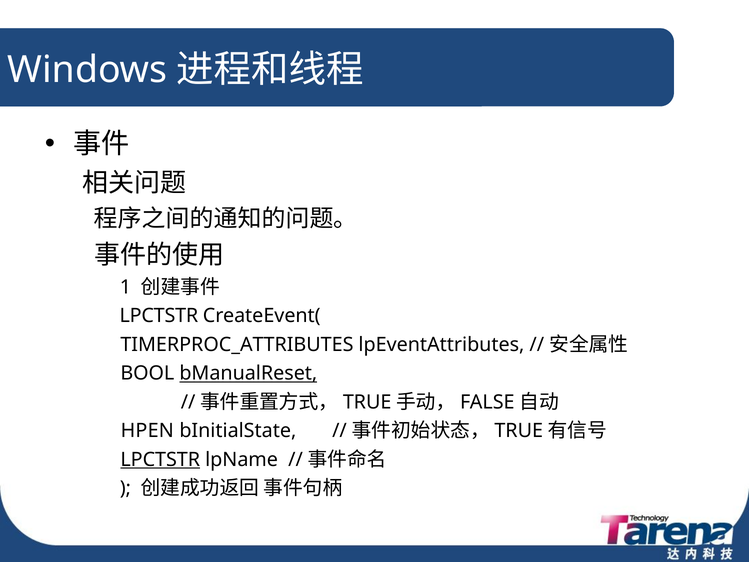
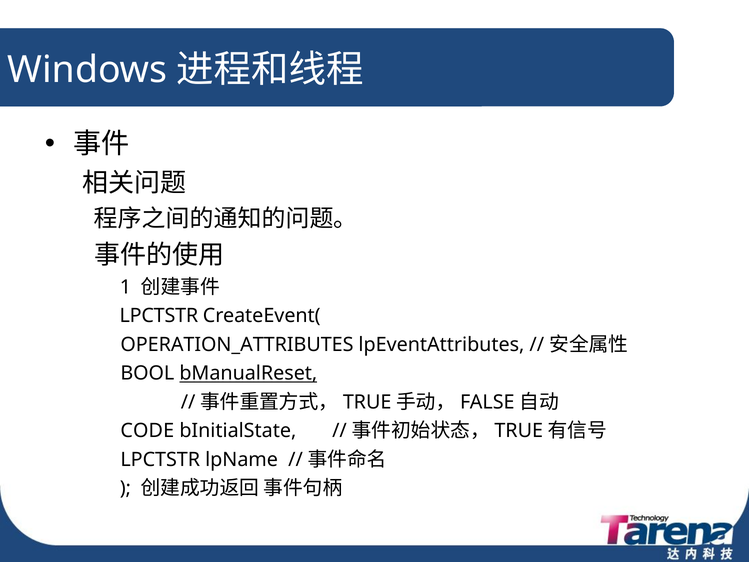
TIMERPROC_ATTRIBUTES: TIMERPROC_ATTRIBUTES -> OPERATION_ATTRIBUTES (237, 345)
HPEN: HPEN -> CODE (147, 431)
LPCTSTR underline: present -> none (160, 459)
